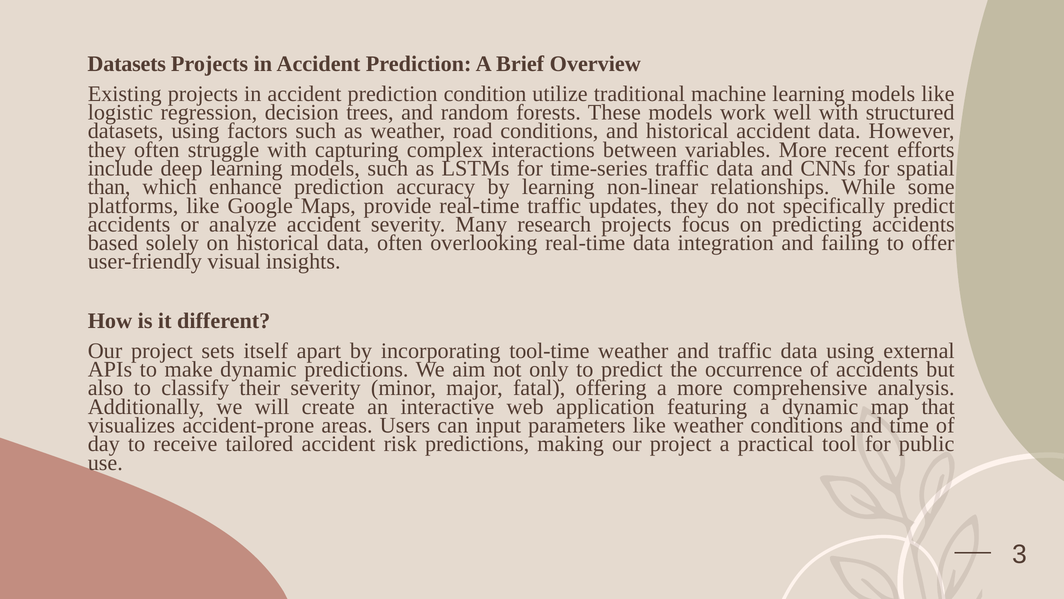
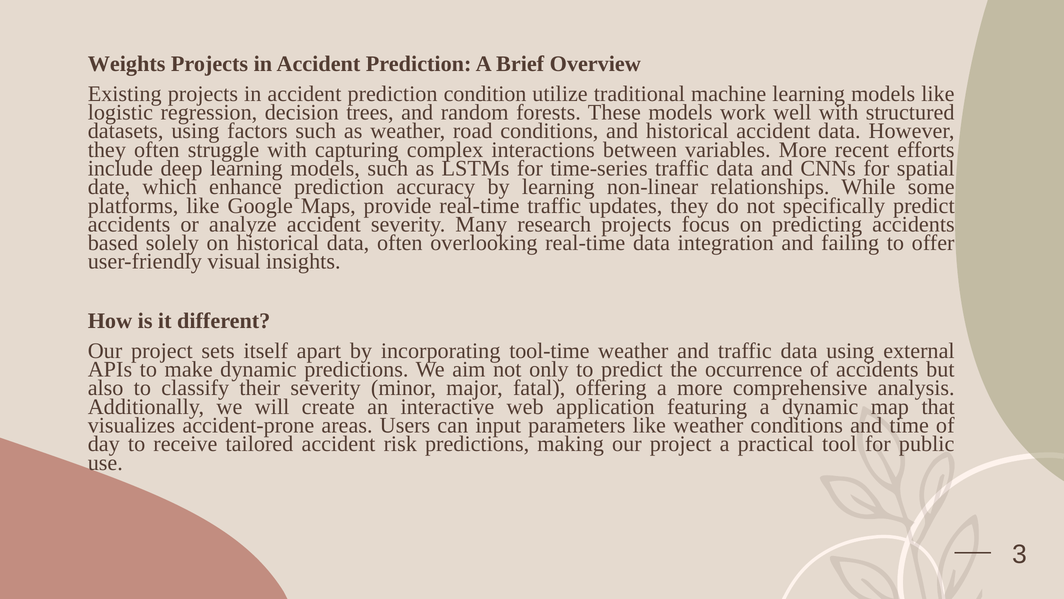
Datasets: Datasets -> Weights (127, 64)
than: than -> date (109, 187)
